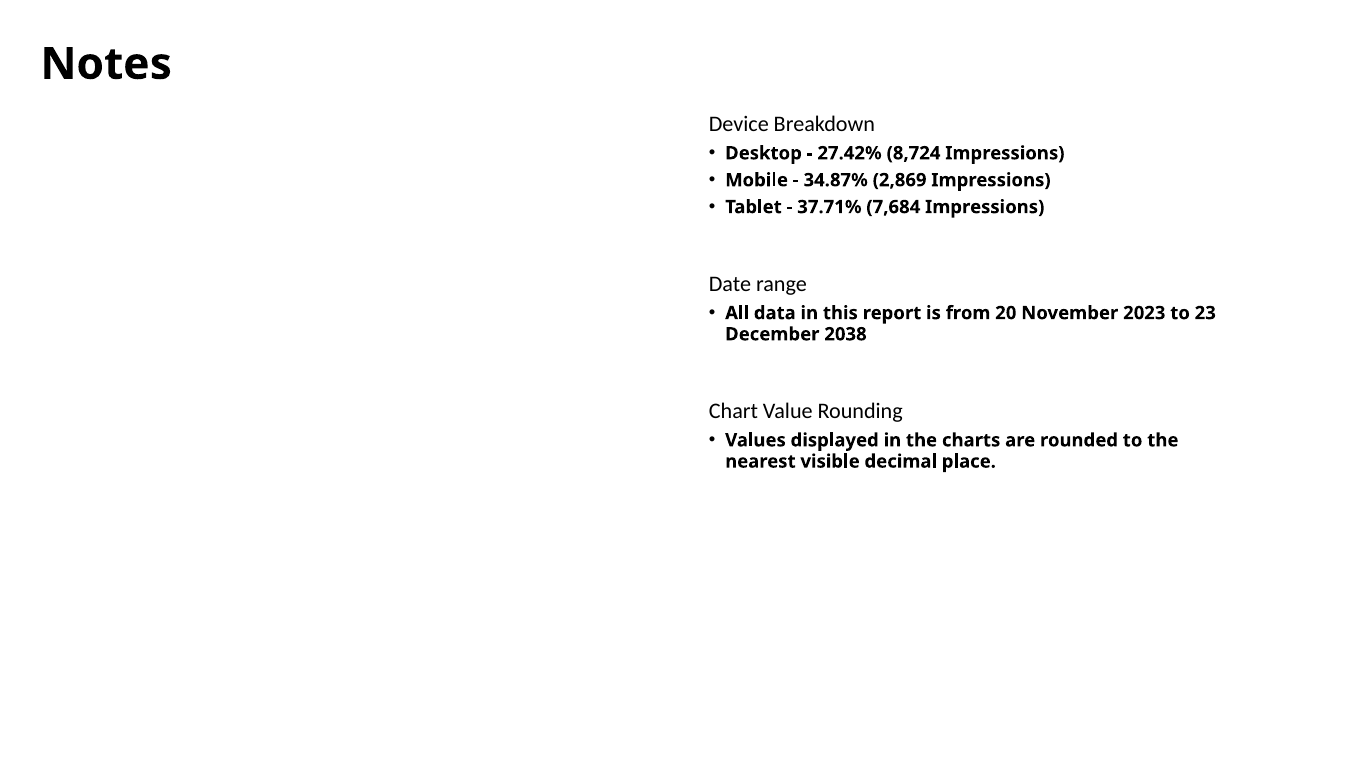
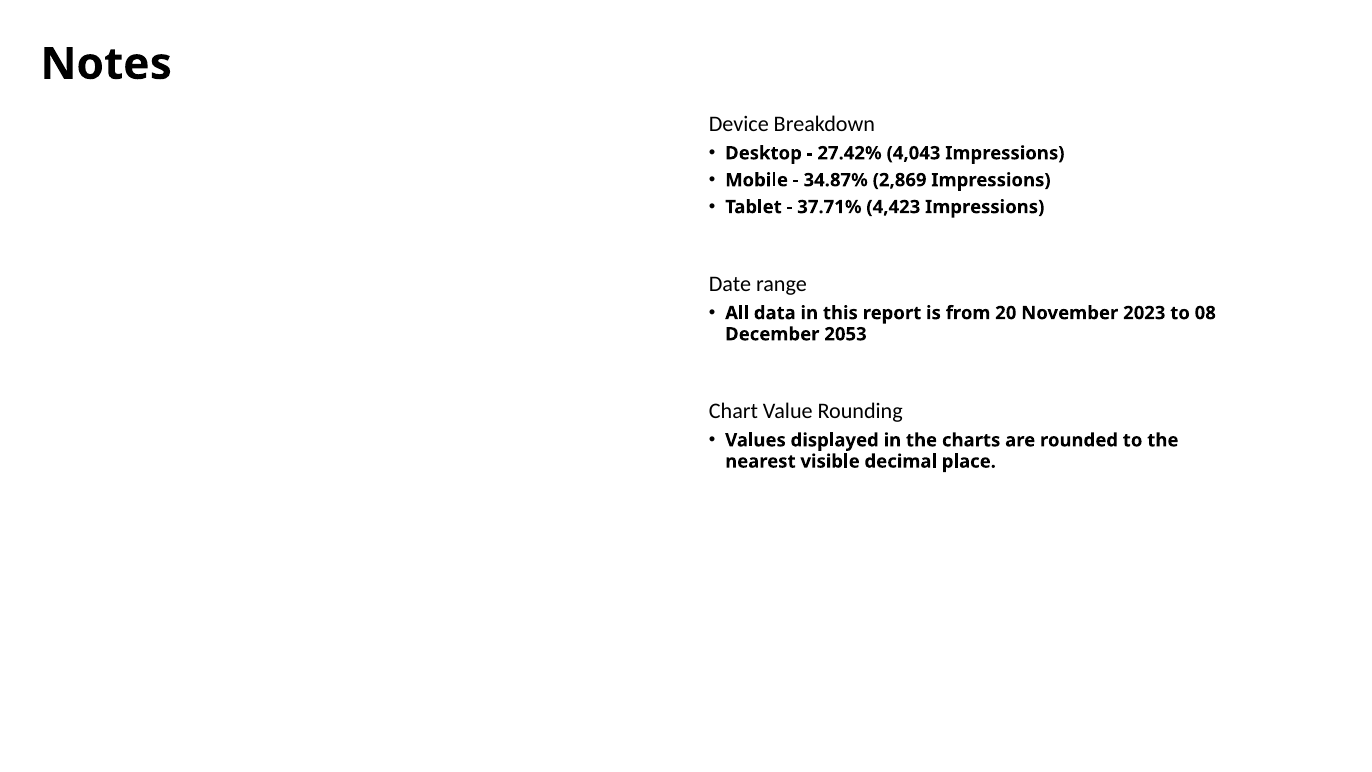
8,724: 8,724 -> 4,043 (914, 153)
7,684: 7,684 -> 4,423 (893, 207)
23: 23 -> 08 (1205, 313)
2038: 2038 -> 2053 (846, 334)
